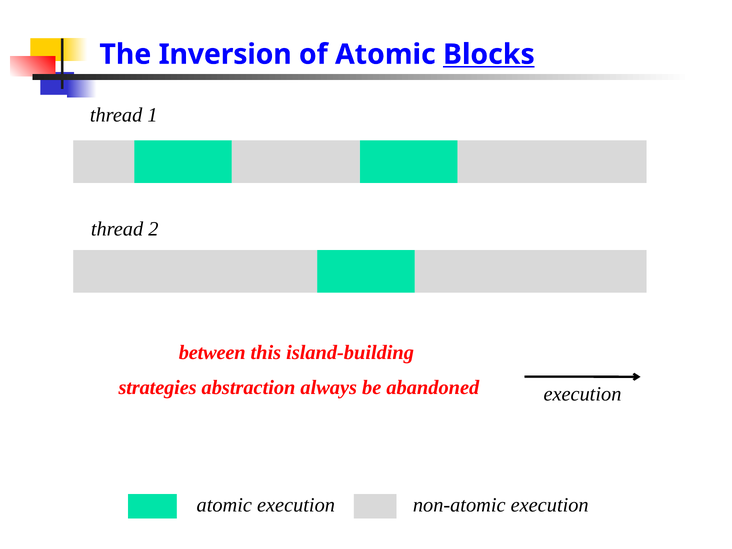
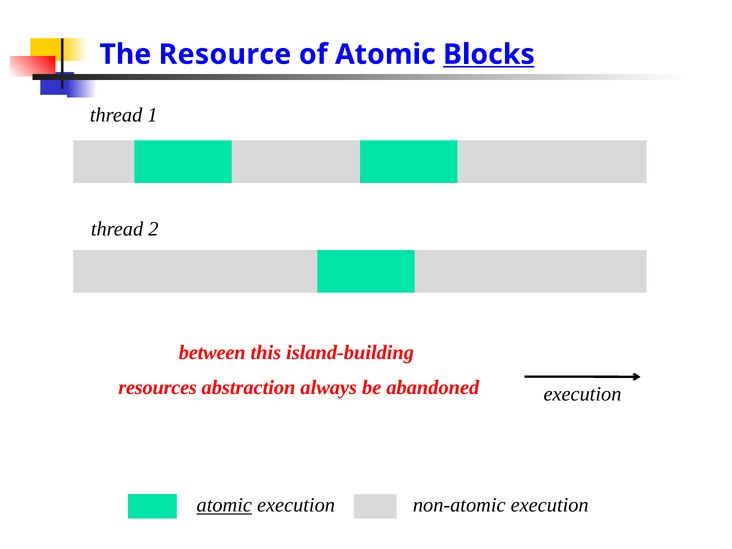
Inversion: Inversion -> Resource (225, 54)
strategies: strategies -> resources (158, 387)
atomic underline: none -> present (224, 505)
